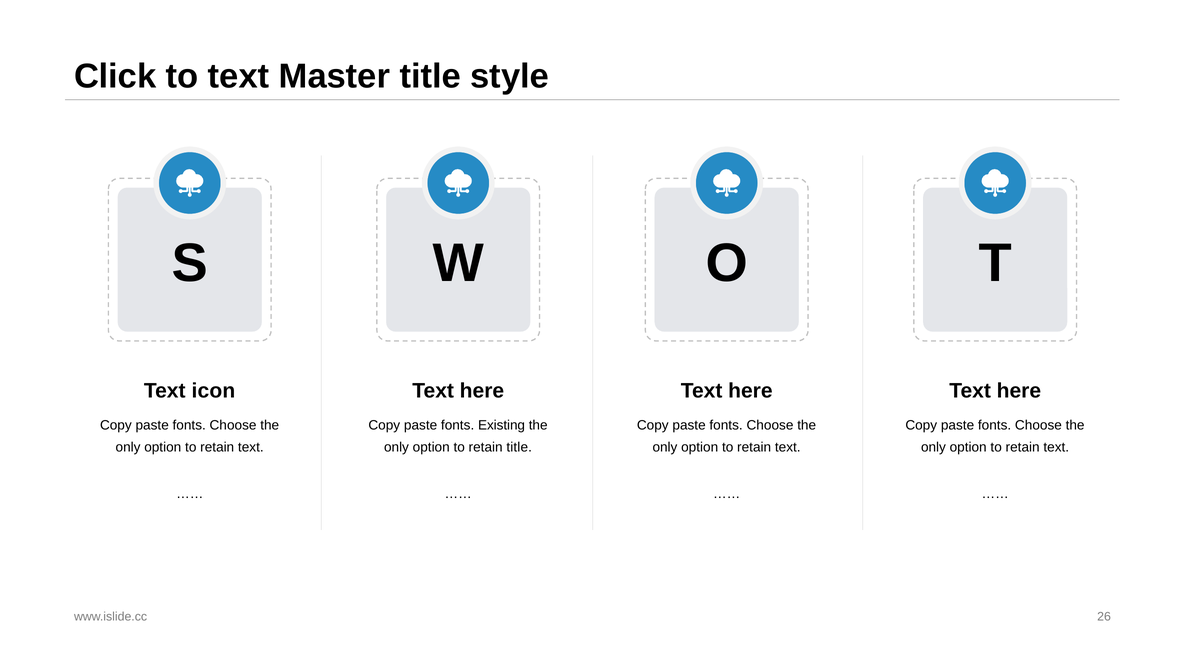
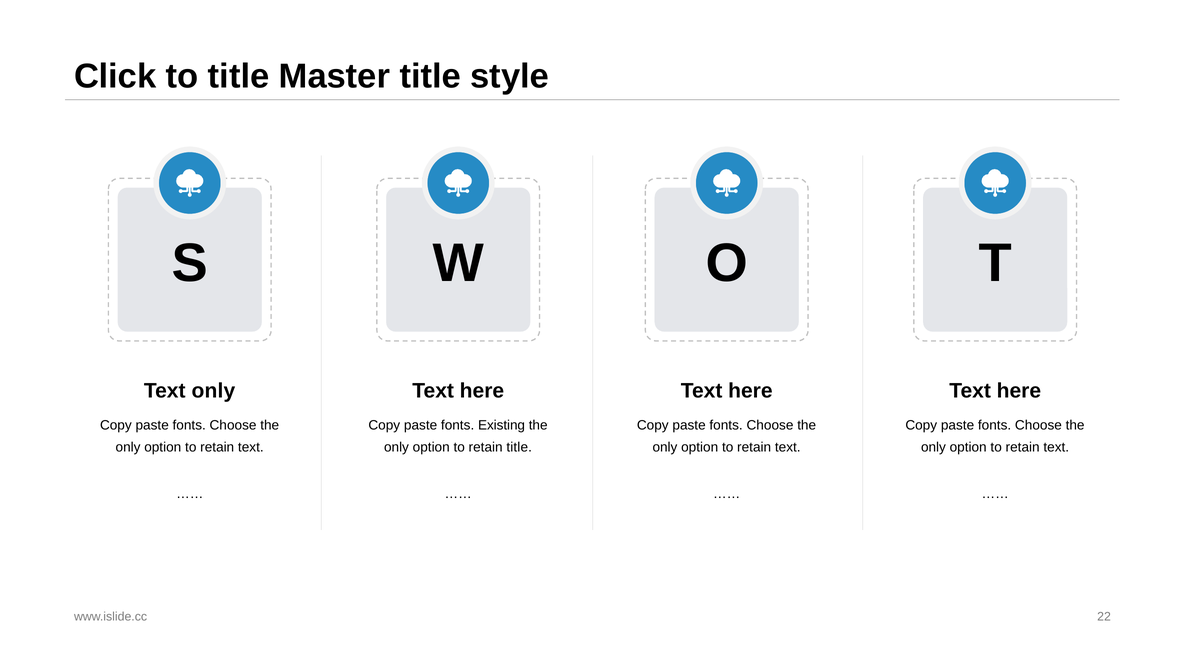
to text: text -> title (239, 77)
Text icon: icon -> only (213, 391)
26: 26 -> 22 (1104, 617)
